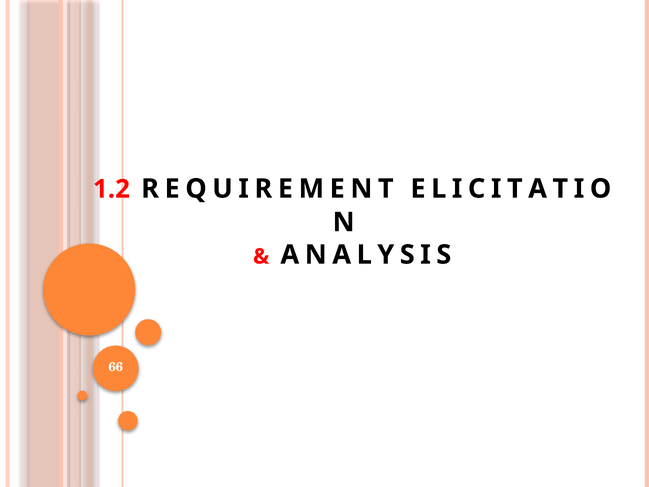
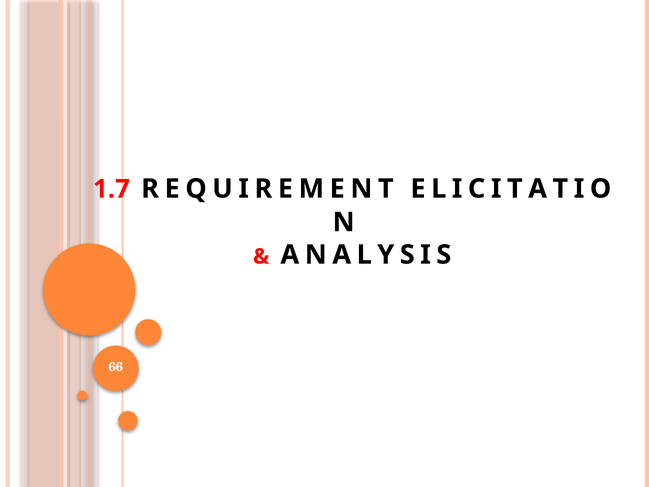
1.2: 1.2 -> 1.7 (111, 189)
